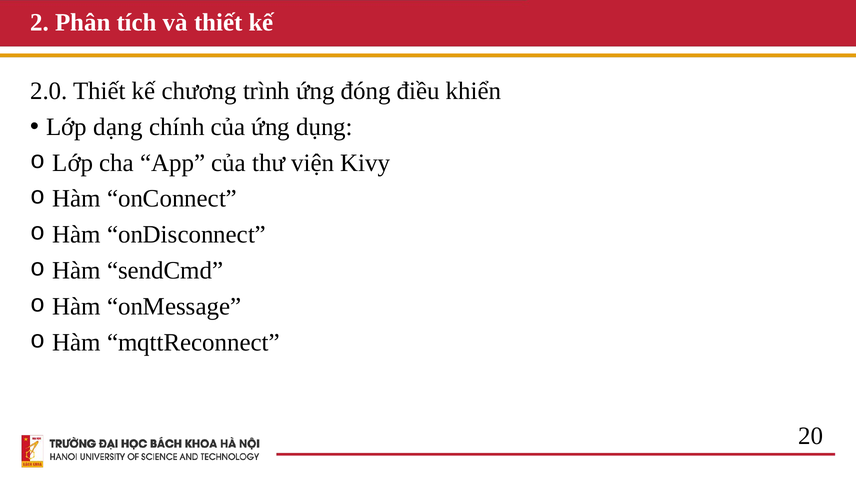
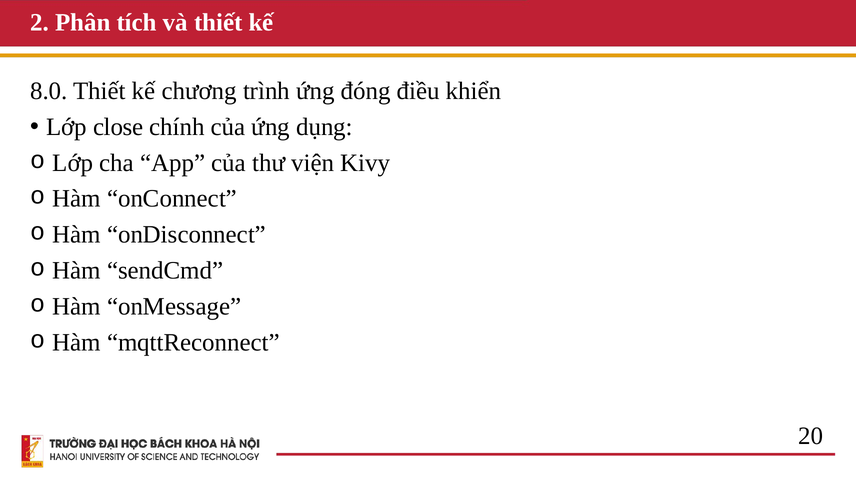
2.0: 2.0 -> 8.0 (49, 91)
dạng: dạng -> close (118, 127)
